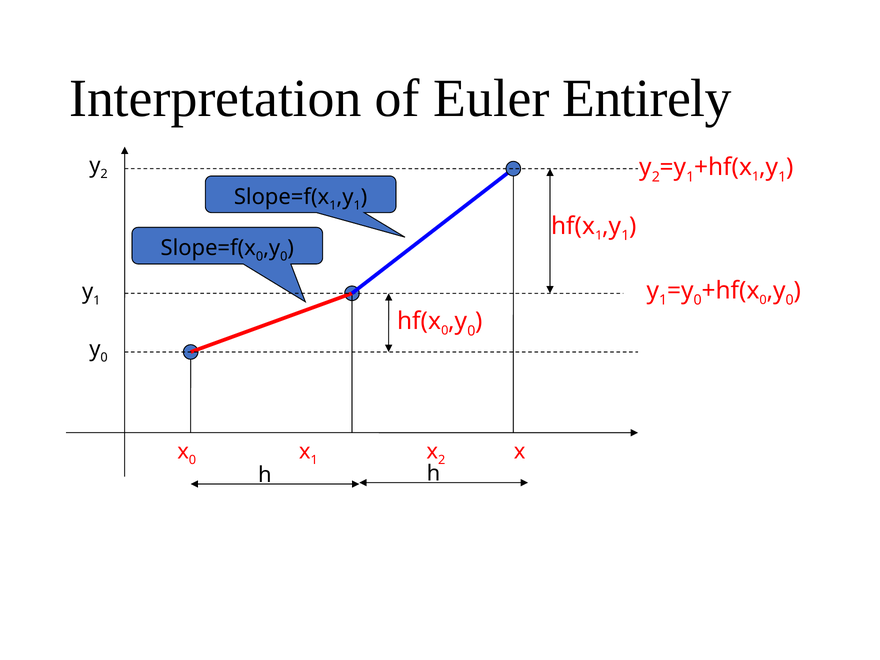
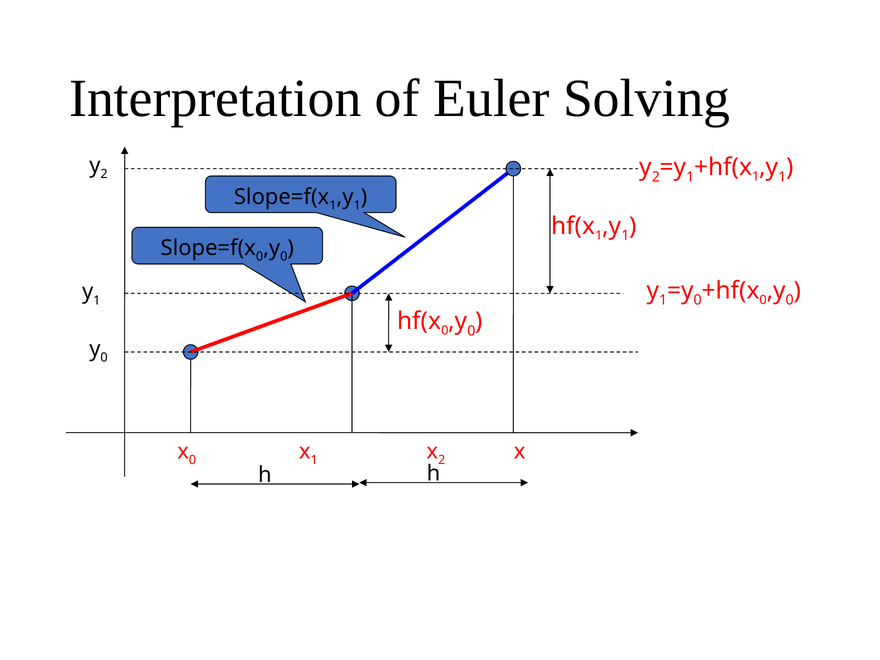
Entirely: Entirely -> Solving (647, 99)
